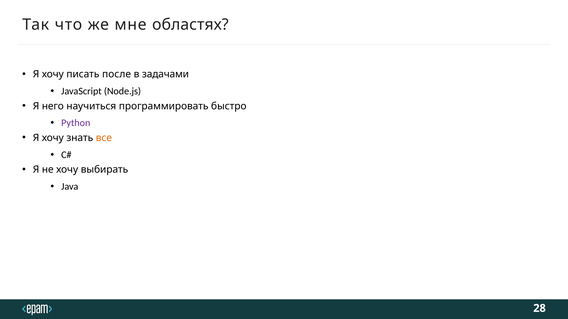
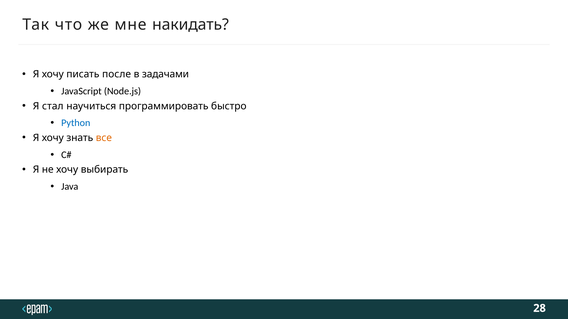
областях: областях -> накидать (191, 25)
него: него -> стал (53, 106)
Python colour: purple -> blue (76, 123)
